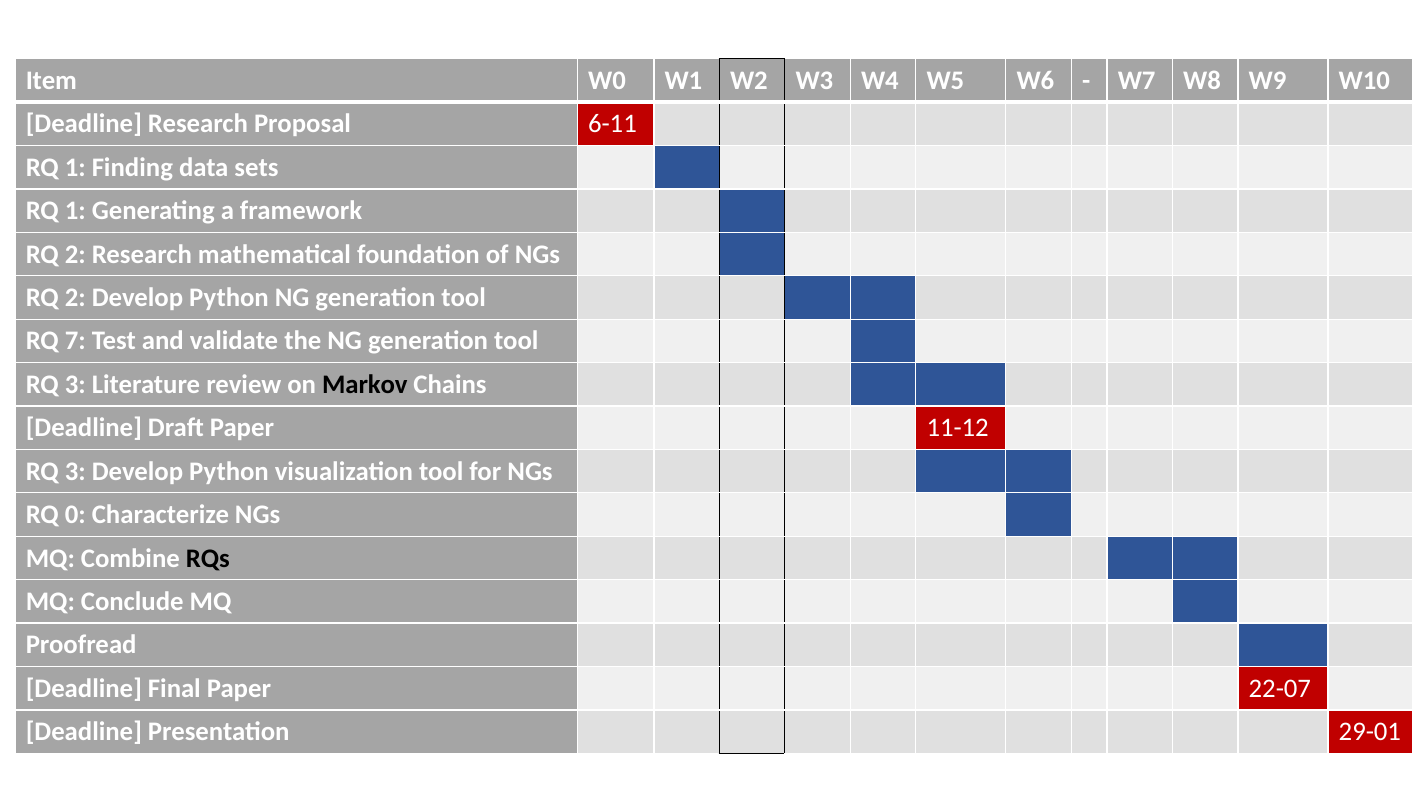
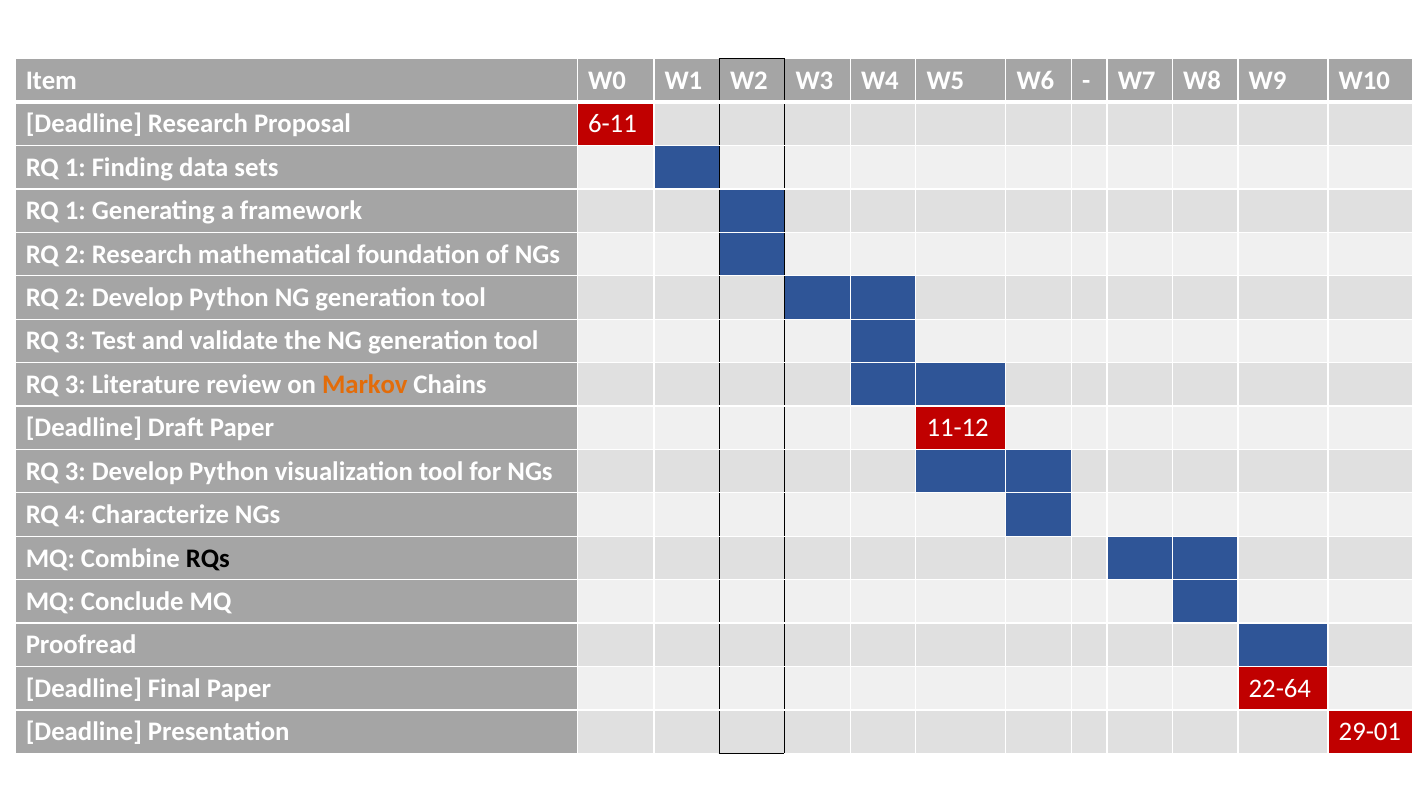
7: 7 -> 3 (75, 341)
Markov colour: black -> orange (365, 385)
0: 0 -> 4 (75, 515)
22-07: 22-07 -> 22-64 (1280, 689)
